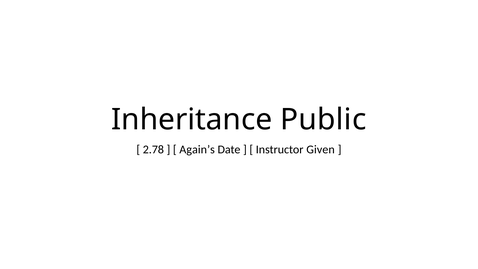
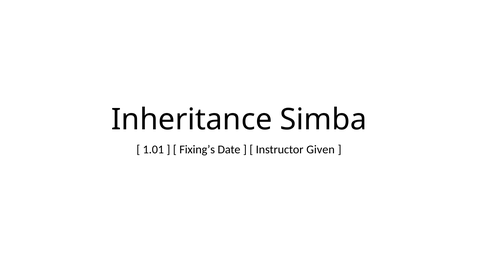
Public: Public -> Simba (323, 119)
2.78: 2.78 -> 1.01 (153, 149)
Again’s: Again’s -> Fixing’s (197, 149)
